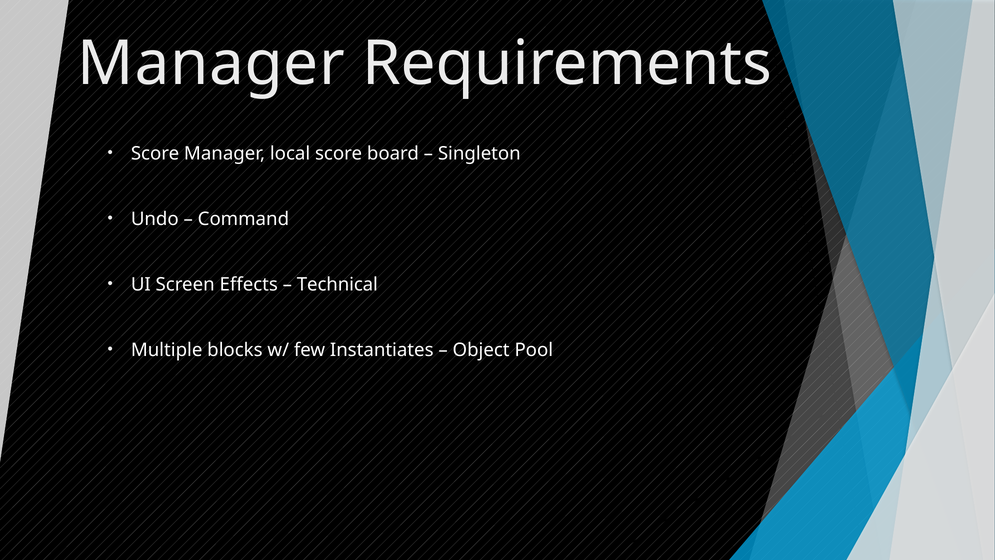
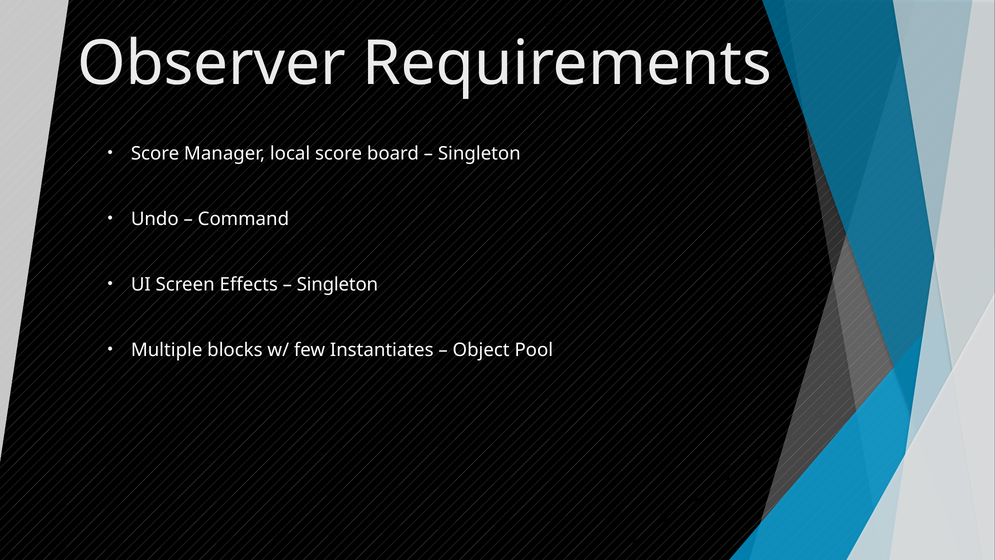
Manager: Manager -> Observer (212, 63)
Technical: Technical -> Singleton (337, 284)
